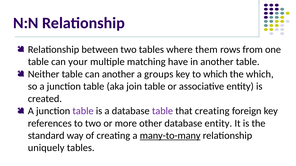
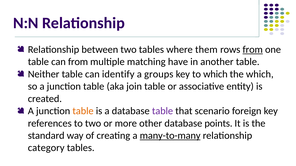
from underline: none -> present (253, 50)
can your: your -> from (78, 62)
can another: another -> identify (118, 74)
table colour: purple -> orange (83, 111)
that creating: creating -> scenario (212, 111)
database entity: entity -> points (218, 124)
uniquely: uniquely -> category (46, 148)
